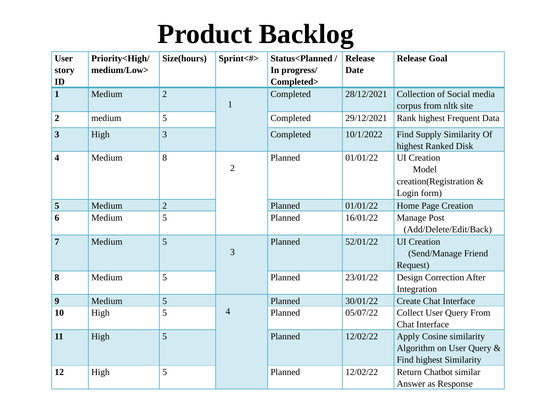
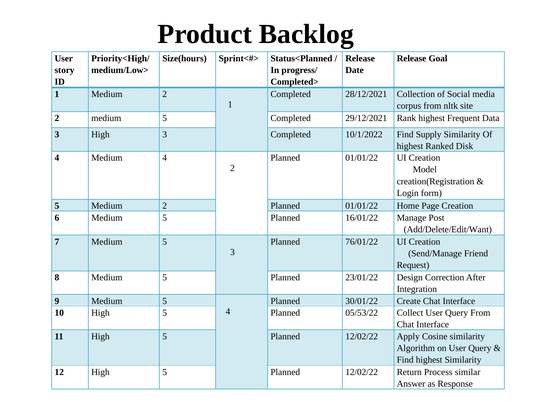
Medium 8: 8 -> 4 (165, 158)
Add/Delete/Edit/Back: Add/Delete/Edit/Back -> Add/Delete/Edit/Want (448, 229)
52/01/22: 52/01/22 -> 76/01/22 (362, 242)
05/07/22: 05/07/22 -> 05/53/22 (362, 313)
Chatbot: Chatbot -> Process (438, 372)
